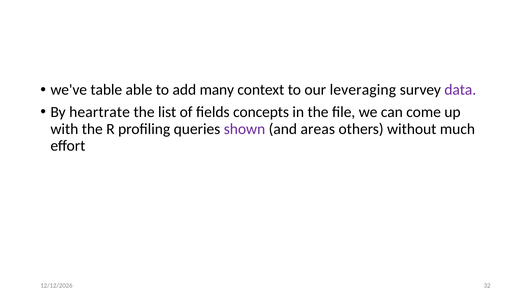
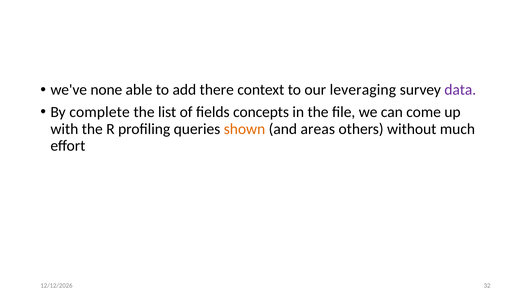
table: table -> none (106, 90)
many: many -> there (217, 90)
heartrate: heartrate -> complete (100, 112)
shown colour: purple -> orange (245, 129)
